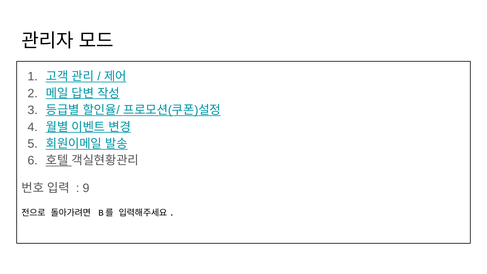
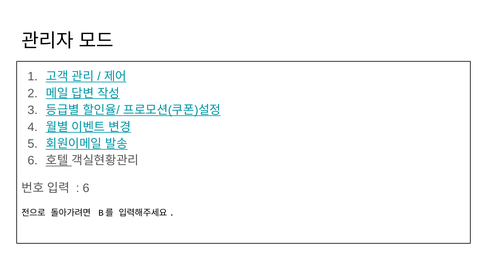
9: 9 -> 6 (86, 188)
